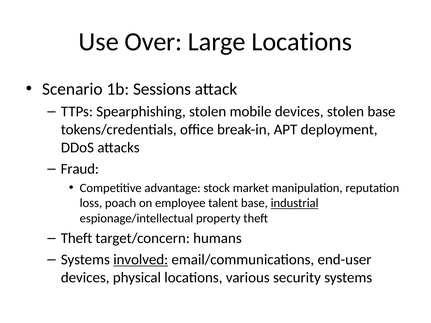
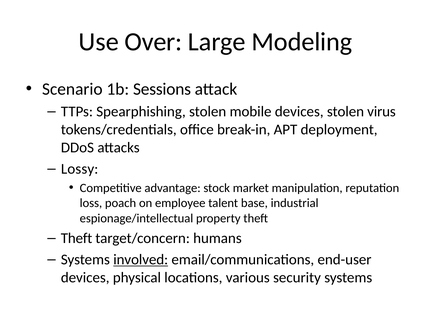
Large Locations: Locations -> Modeling (302, 42)
stolen base: base -> virus (381, 112)
Fraud: Fraud -> Lossy (80, 169)
industrial underline: present -> none (295, 203)
